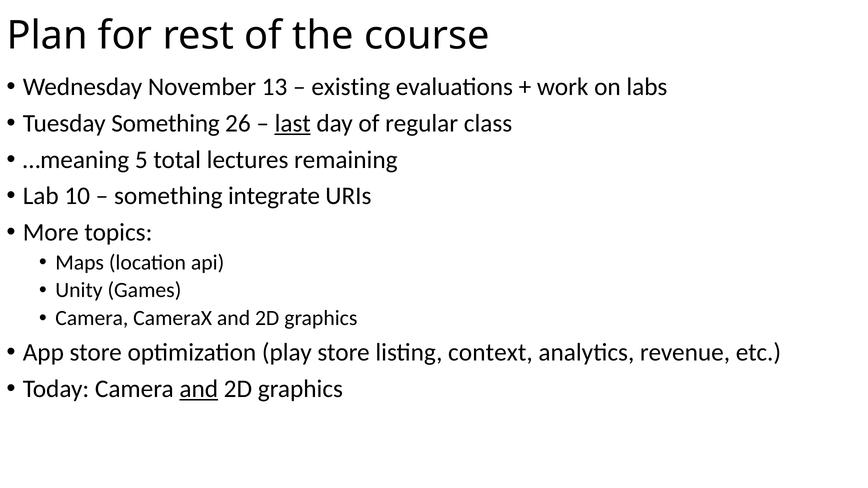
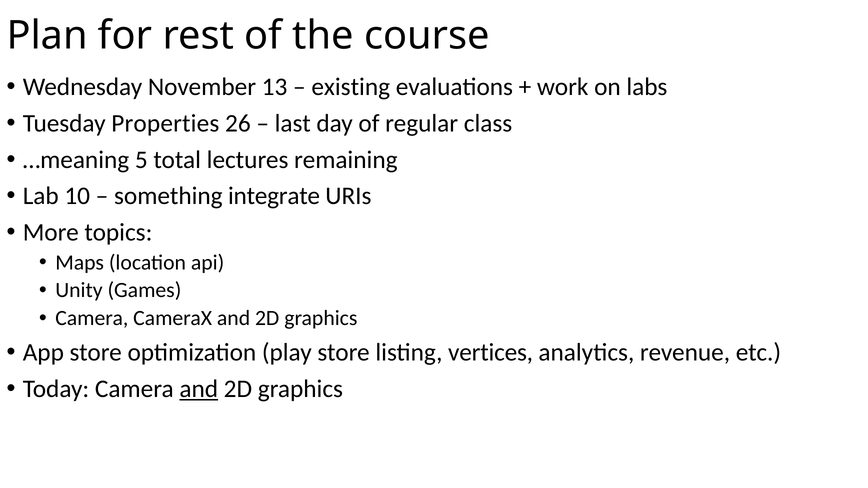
Tuesday Something: Something -> Properties (165, 123)
last underline: present -> none (293, 123)
context: context -> vertices (491, 353)
